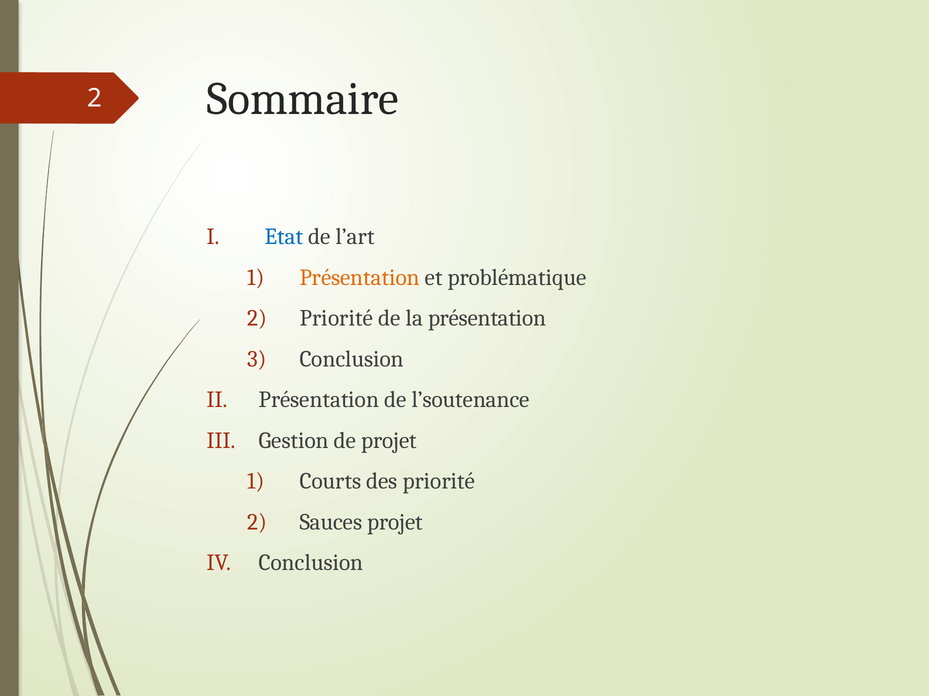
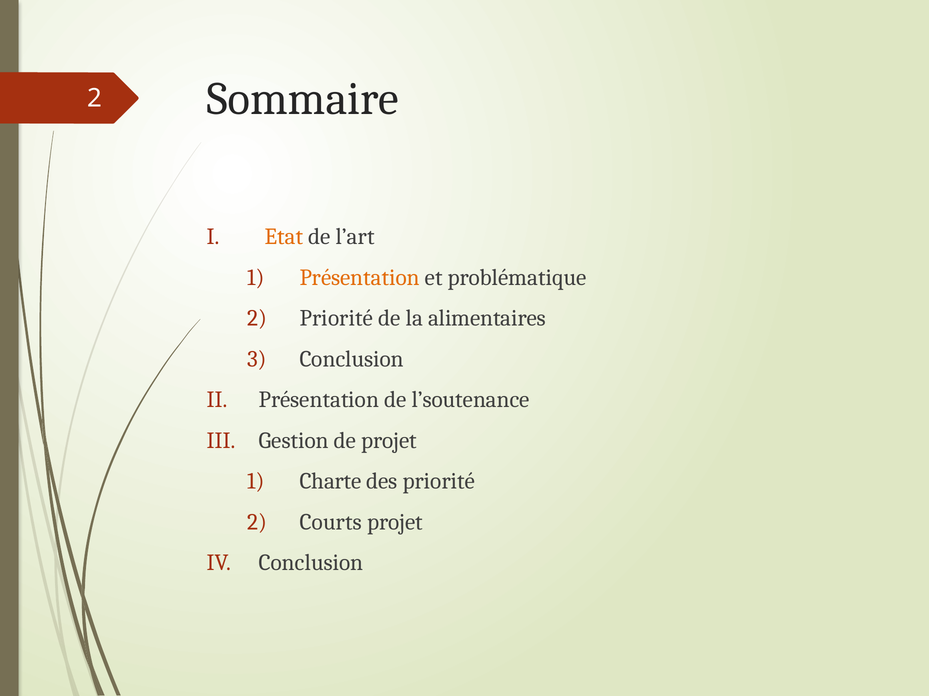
Etat colour: blue -> orange (284, 237)
la présentation: présentation -> alimentaires (487, 319)
Courts: Courts -> Charte (330, 482)
Sauces: Sauces -> Courts (331, 522)
